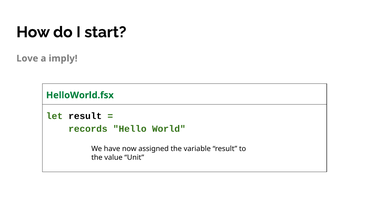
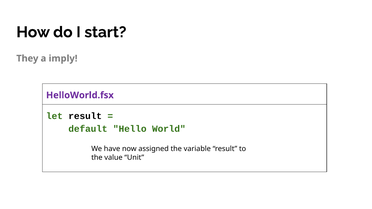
Love: Love -> They (27, 59)
HelloWorld.fsx colour: green -> purple (80, 95)
records: records -> default (88, 129)
